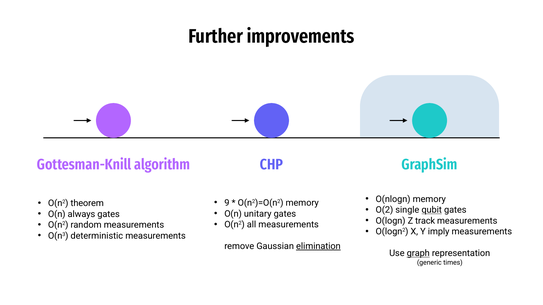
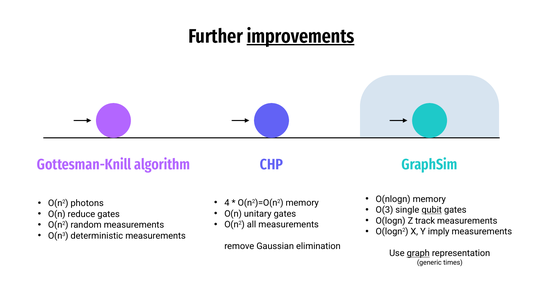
improvements underline: none -> present (301, 36)
9: 9 -> 4 (227, 203)
theorem: theorem -> photons (87, 204)
O(2: O(2 -> O(3 (384, 210)
always: always -> reduce (81, 214)
elimination underline: present -> none (318, 247)
